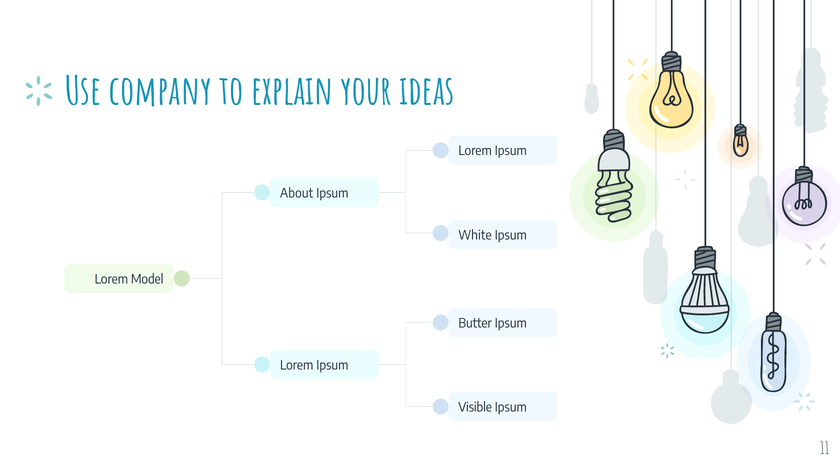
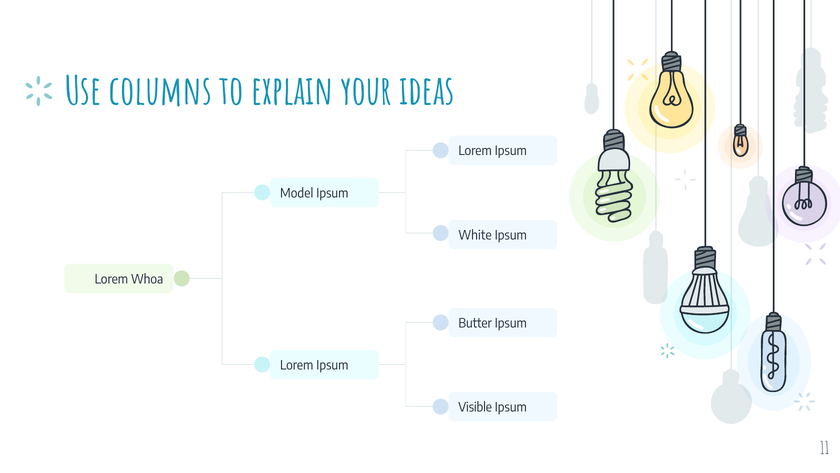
company: company -> columns (160, 92)
About: About -> Model (297, 193)
Model: Model -> Whoa (147, 279)
